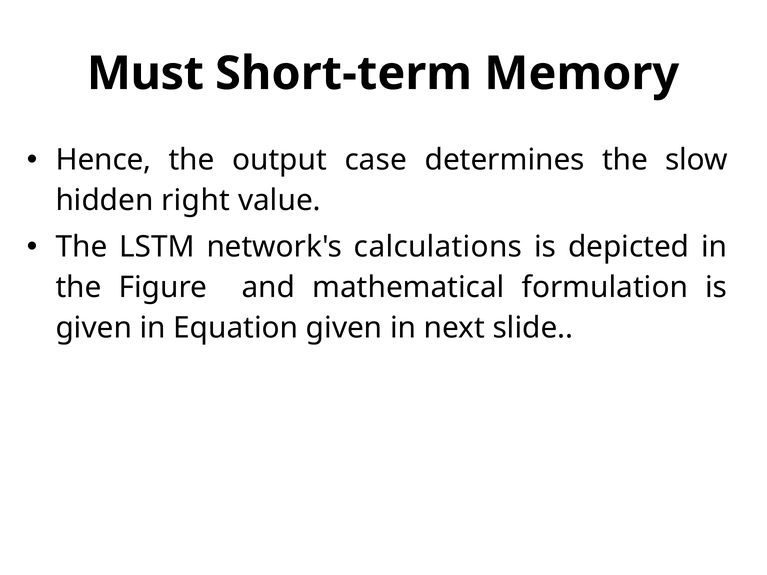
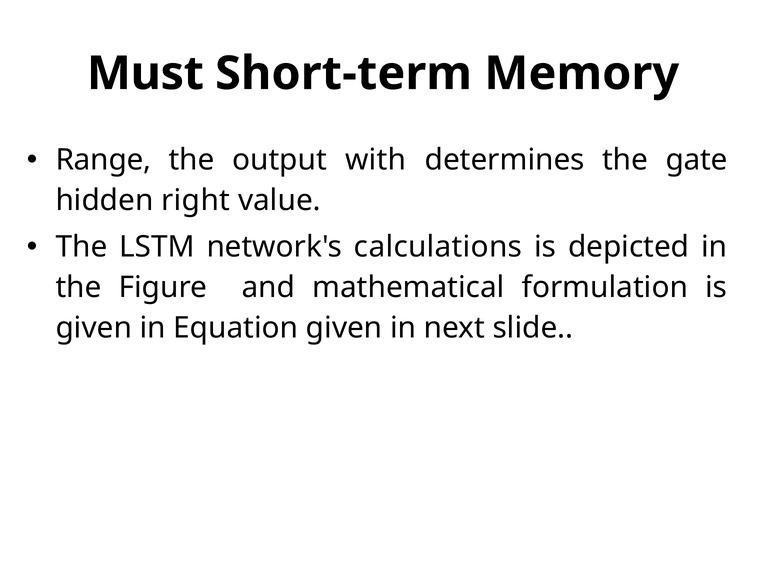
Hence: Hence -> Range (104, 160)
case: case -> with (376, 160)
slow: slow -> gate (697, 160)
